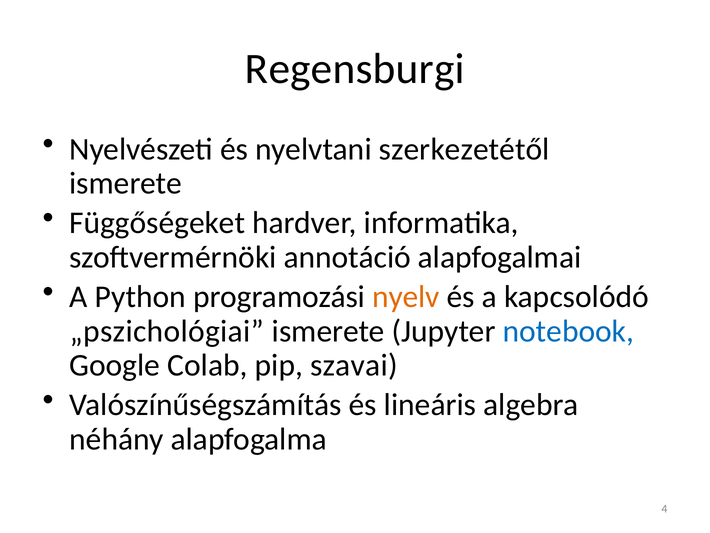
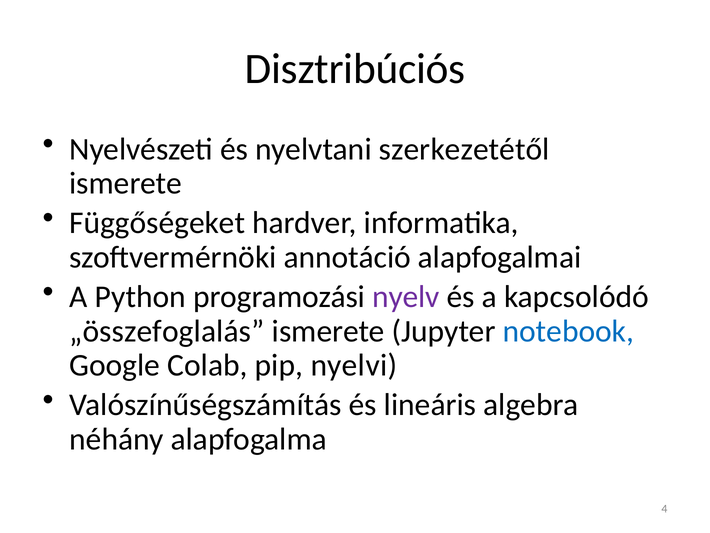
Regensburgi: Regensburgi -> Disztribúciós (355, 69)
nyelv colour: orange -> purple (406, 297)
„pszichológiai: „pszichológiai -> „összefoglalás (167, 331)
szavai: szavai -> nyelvi (354, 365)
